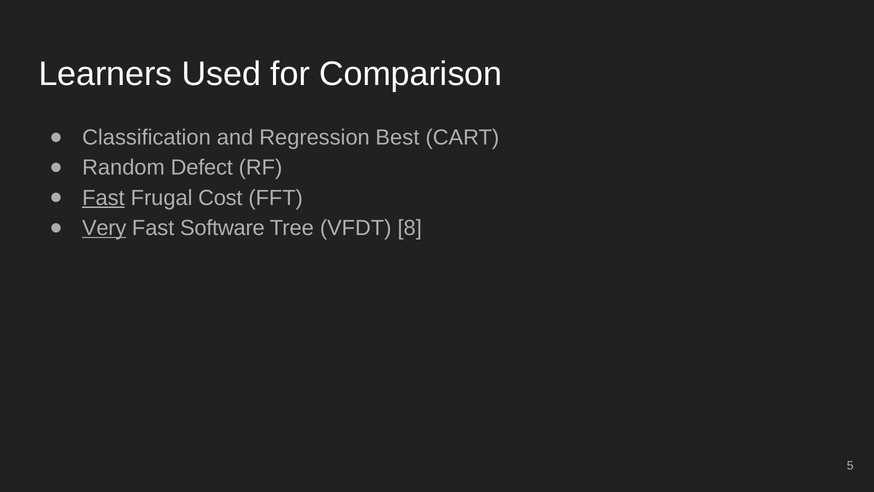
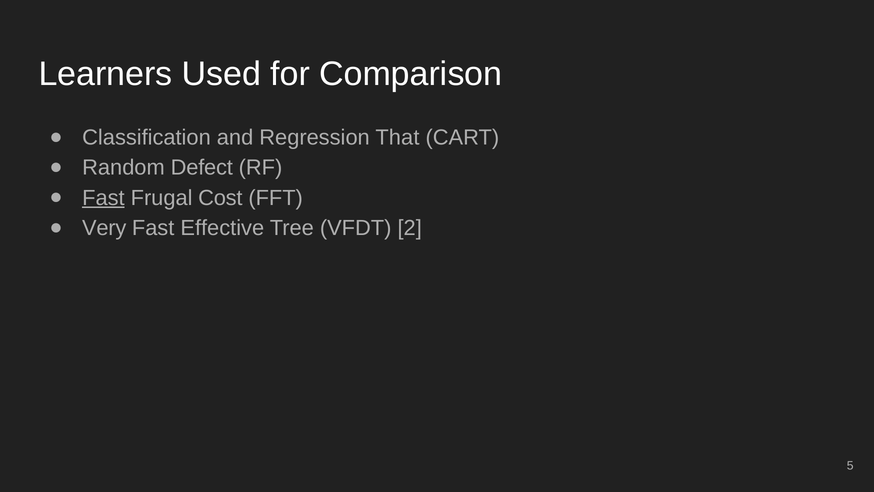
Best: Best -> That (397, 137)
Very underline: present -> none (104, 228)
Software: Software -> Effective (222, 228)
8: 8 -> 2 (410, 228)
